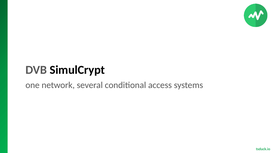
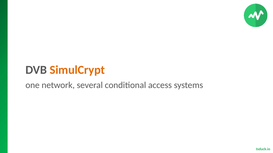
SimulCrypt colour: black -> orange (77, 70)
